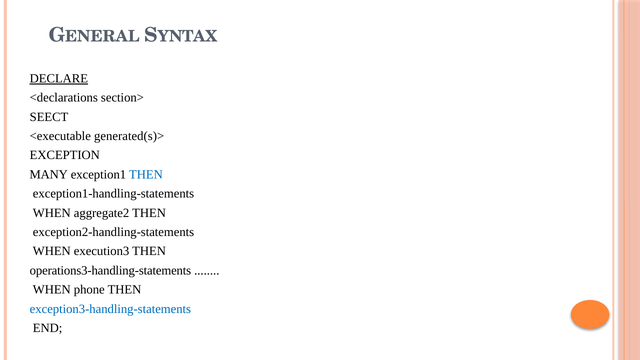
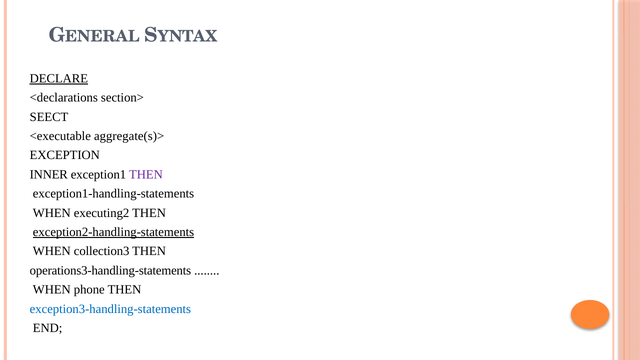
generated(s)>: generated(s)> -> aggregate(s)> (129, 136)
MANY: MANY -> INNER (49, 174)
THEN colour: blue -> purple (146, 174)
aggregate2: aggregate2 -> executing2 (102, 213)
exception2-handling-statements underline: none -> present (114, 232)
execution3: execution3 -> collection3 (102, 251)
